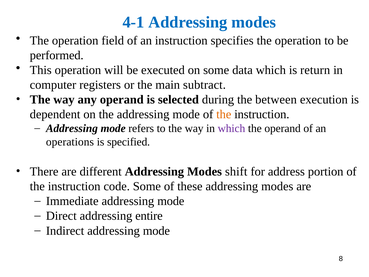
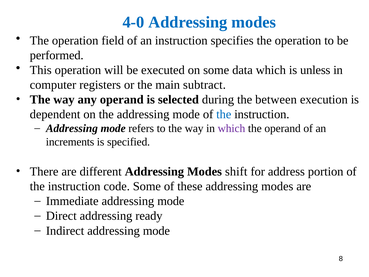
4-1: 4-1 -> 4-0 (133, 22)
return: return -> unless (315, 70)
the colour: orange -> blue (224, 114)
operations: operations -> increments (70, 142)
entire: entire -> ready (149, 216)
